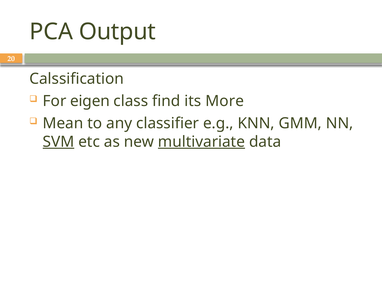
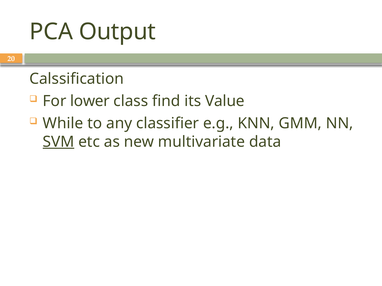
eigen: eigen -> lower (90, 101)
More: More -> Value (225, 101)
Mean: Mean -> While (63, 123)
multivariate underline: present -> none (201, 142)
